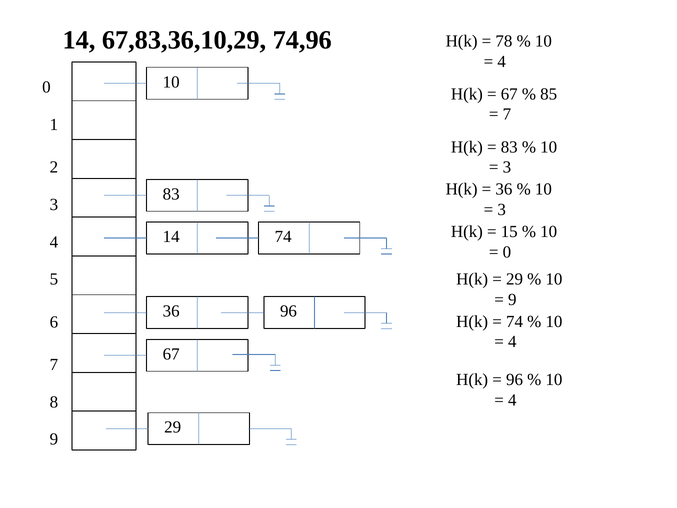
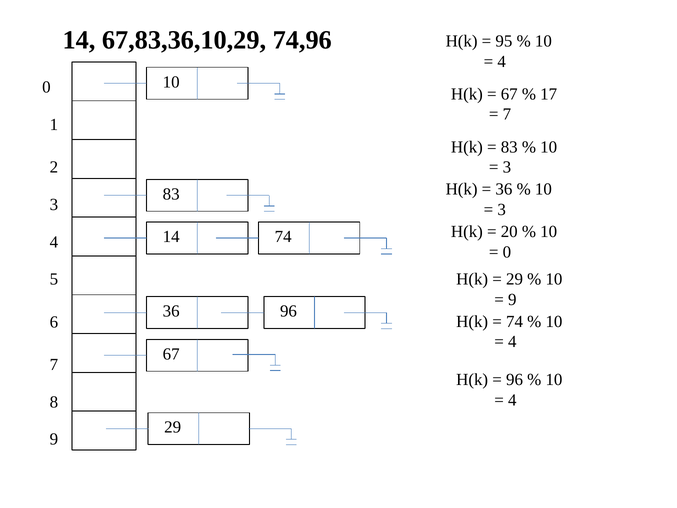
78: 78 -> 95 (504, 41)
85: 85 -> 17 (549, 94)
15: 15 -> 20 (509, 231)
